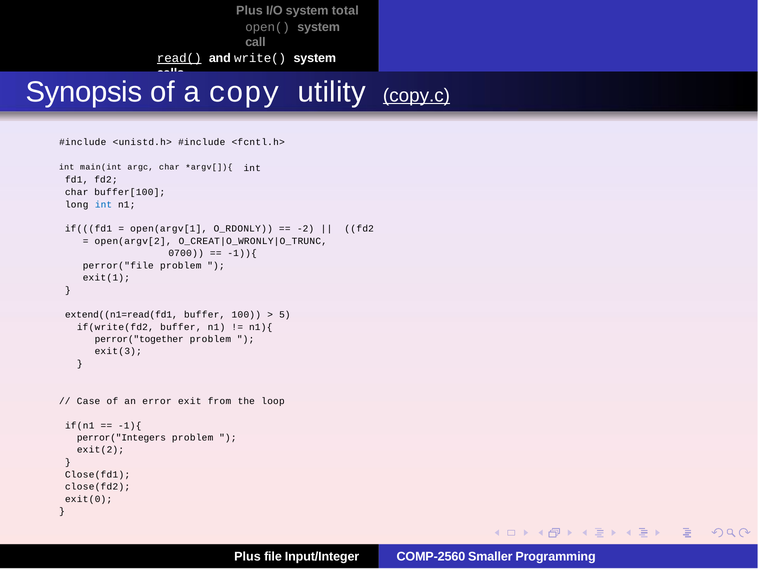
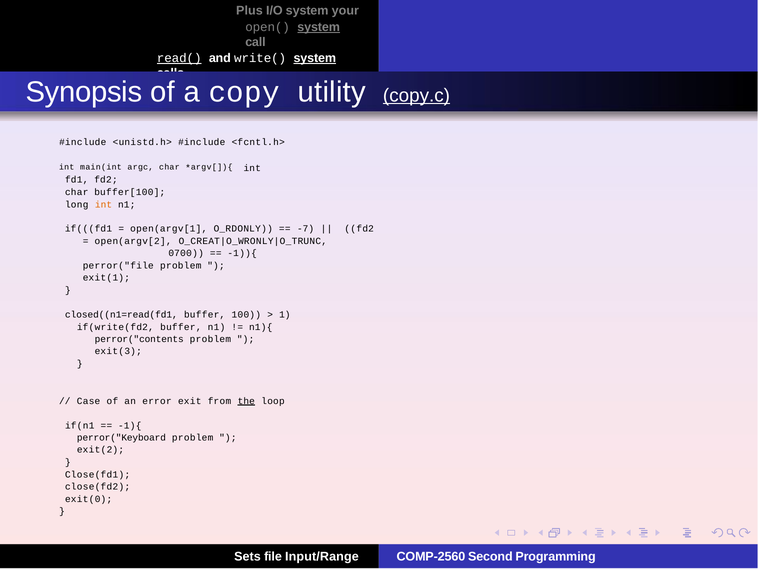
total: total -> your (345, 11)
system underline: none -> present (319, 27)
system underline: none -> present (315, 58)
int colour: blue -> orange (103, 205)
-2: -2 -> -7 (306, 229)
extend((n1=read(fd1: extend((n1=read(fd1 -> closed((n1=read(fd1 (121, 315)
5: 5 -> 1 (285, 315)
perror("together: perror("together -> perror("contents (139, 339)
the underline: none -> present (246, 401)
perror("Integers: perror("Integers -> perror("Keyboard (121, 438)
Plus: Plus -> Sets (247, 557)
Input/Integer: Input/Integer -> Input/Range (322, 557)
Smaller: Smaller -> Second (490, 557)
